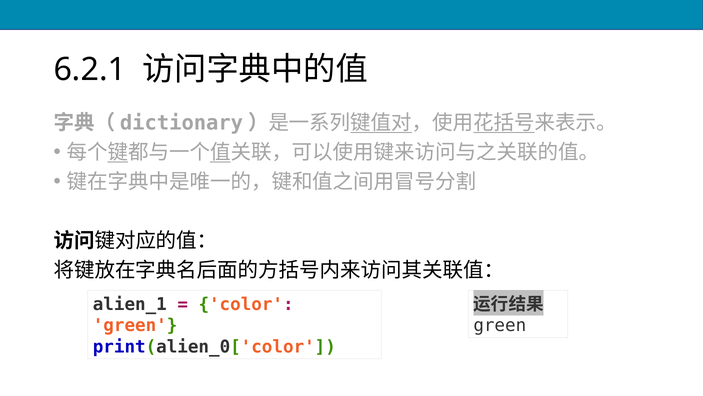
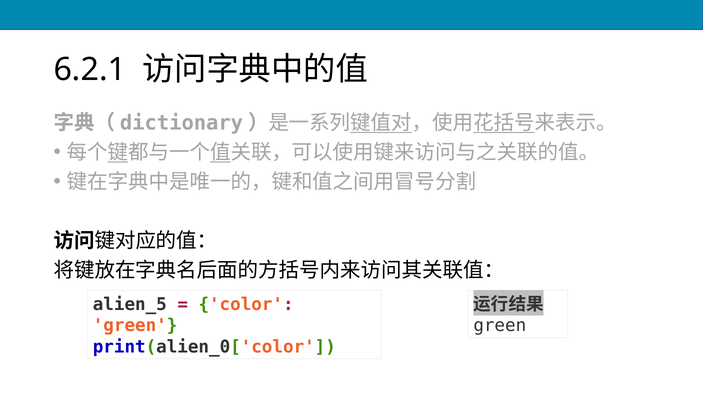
alien_1: alien_1 -> alien_5 (130, 304)
